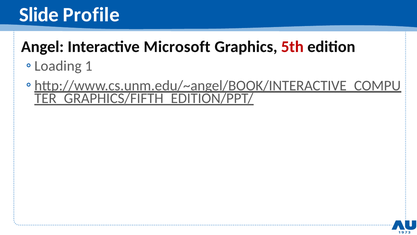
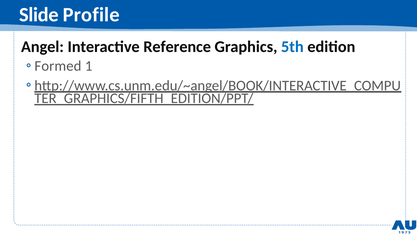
Microsoft: Microsoft -> Reference (177, 47)
5th colour: red -> blue (292, 47)
Loading: Loading -> Formed (58, 66)
